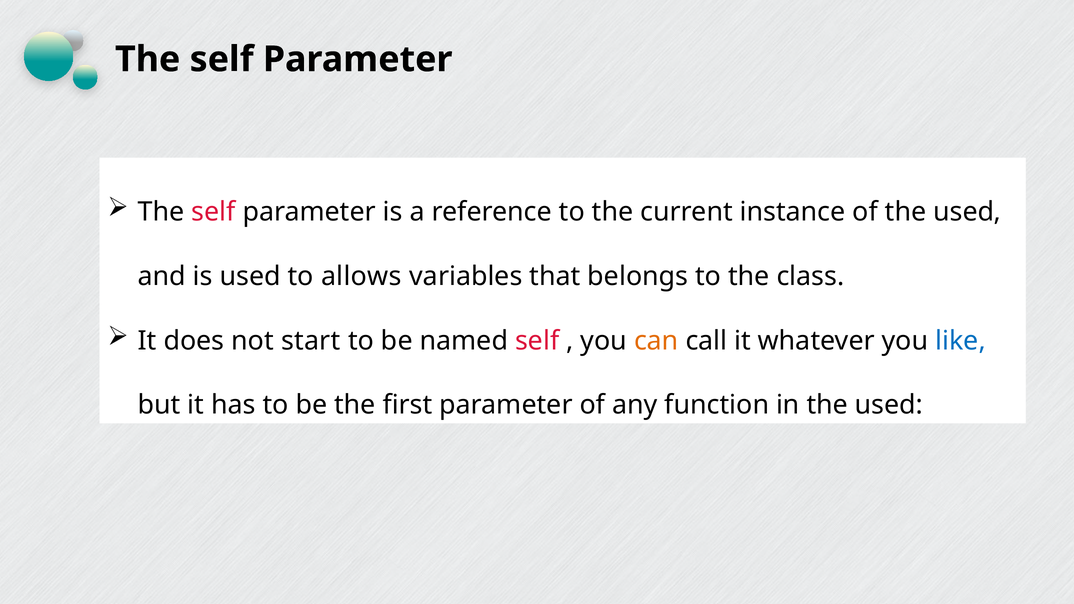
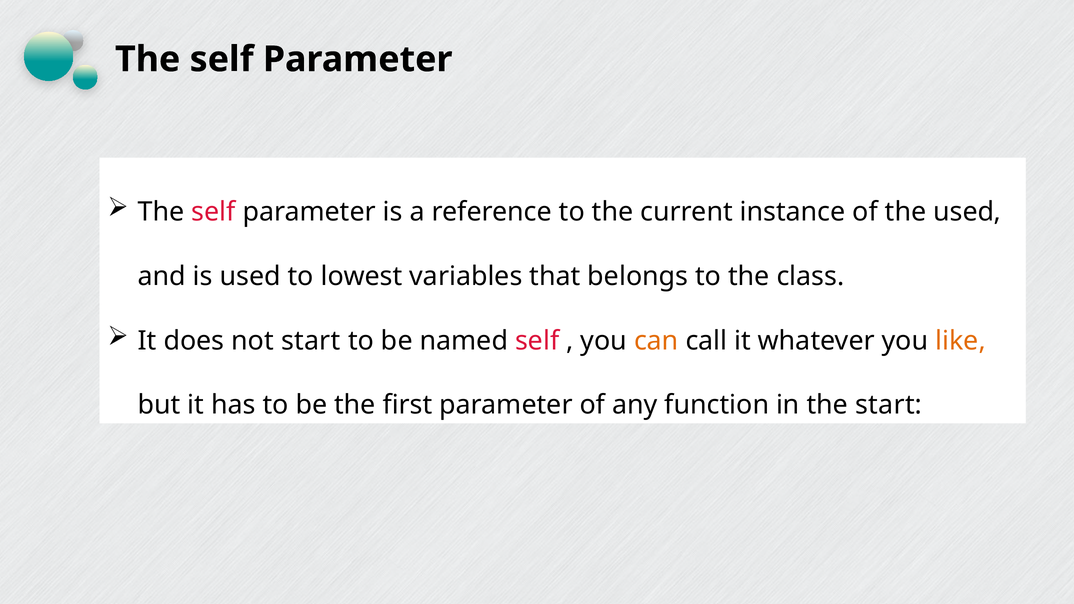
allows: allows -> lowest (362, 276)
like colour: blue -> orange (960, 341)
in the used: used -> start (889, 405)
